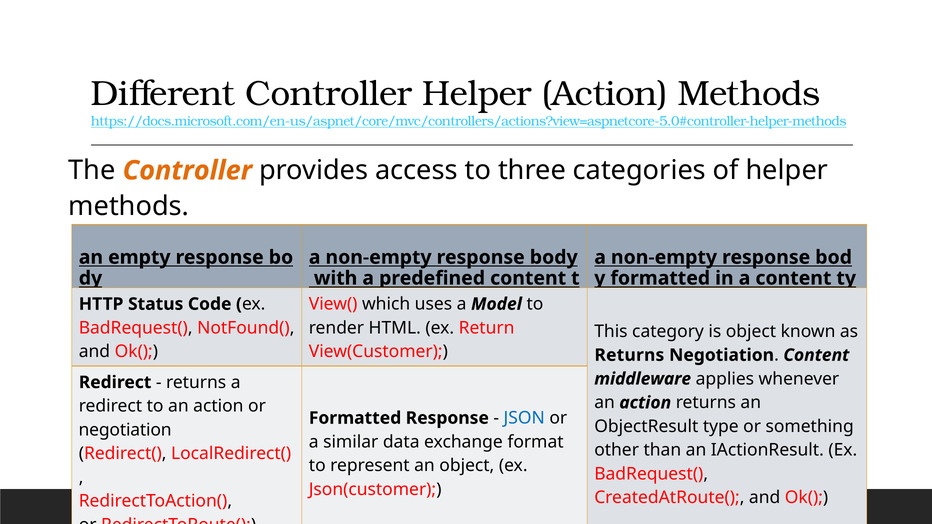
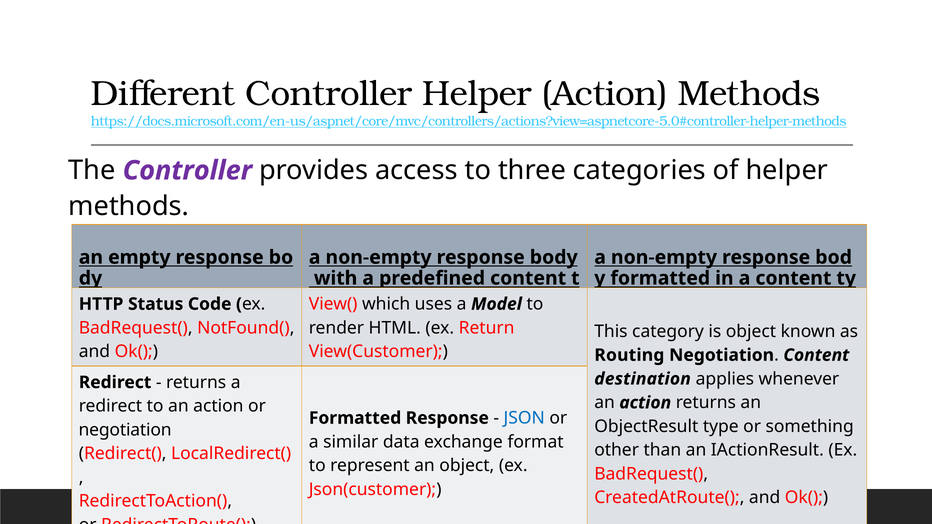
Controller colour: orange -> purple (187, 171)
Returns: Returns -> Routing (629, 355)
middleware: middleware -> destination (643, 379)
